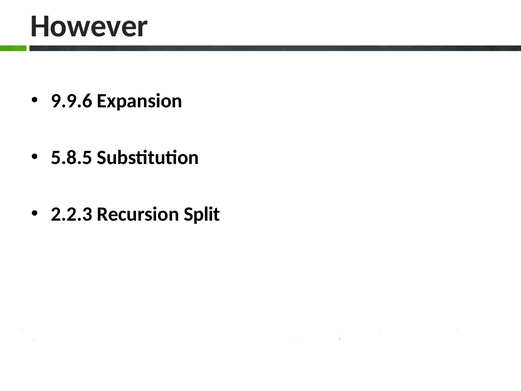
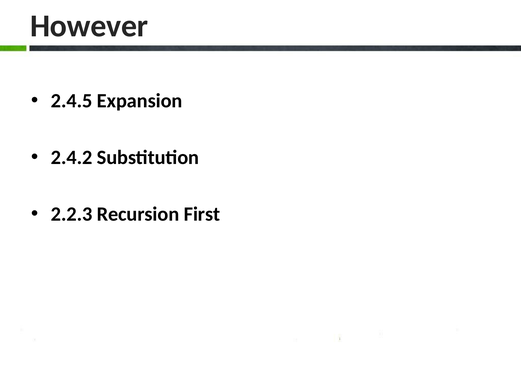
9.9.6: 9.9.6 -> 2.4.5 (72, 101)
5.8.5: 5.8.5 -> 2.4.2 (72, 157)
Split: Split -> First (202, 214)
